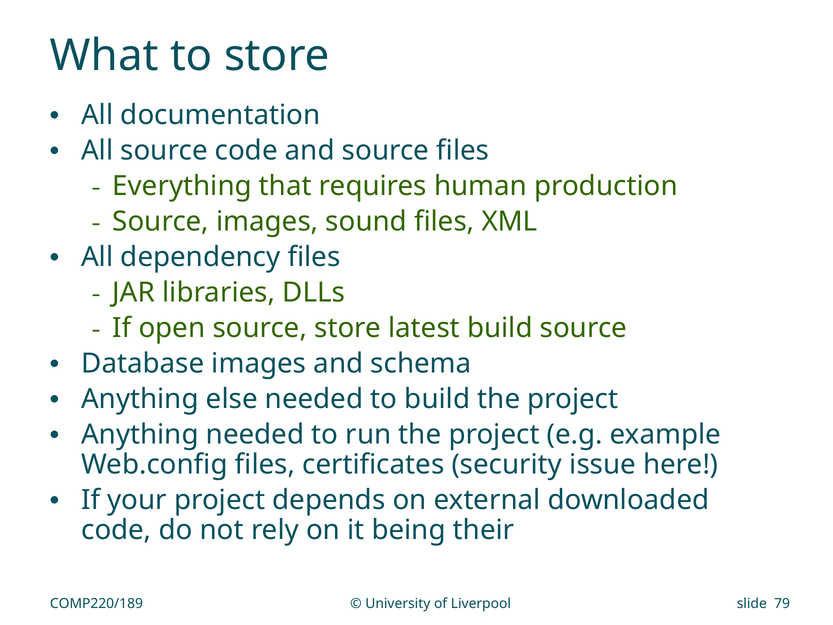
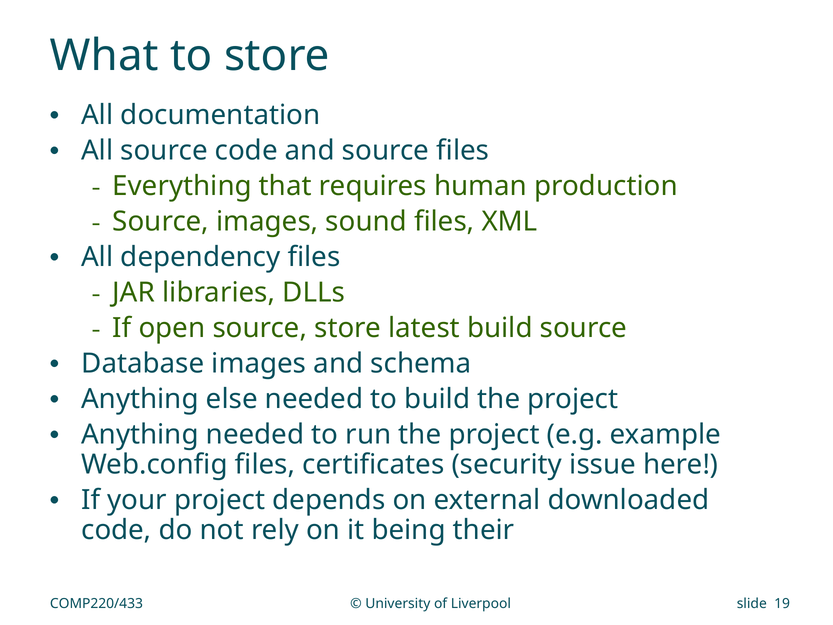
COMP220/189: COMP220/189 -> COMP220/433 (96, 604)
79: 79 -> 19 (782, 604)
